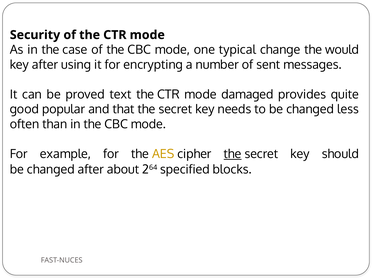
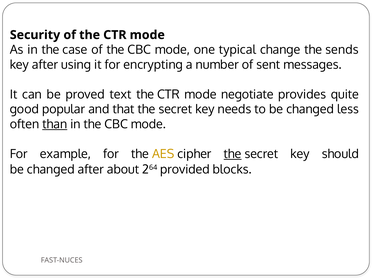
would: would -> sends (342, 50)
damaged: damaged -> negotiate (247, 94)
than underline: none -> present (55, 124)
specified: specified -> provided (185, 170)
